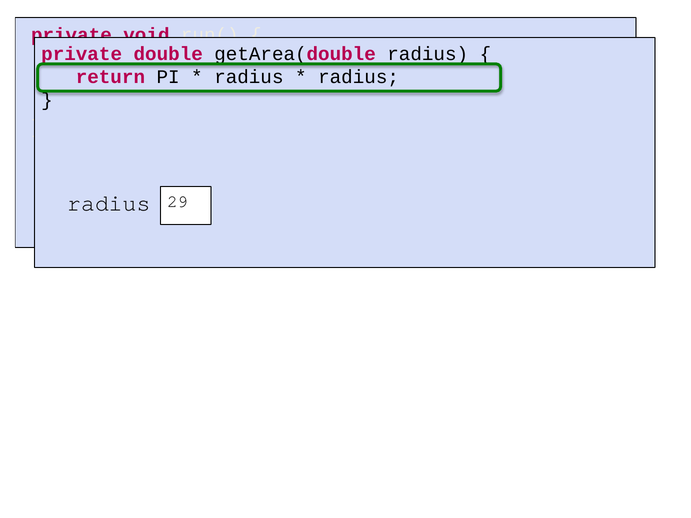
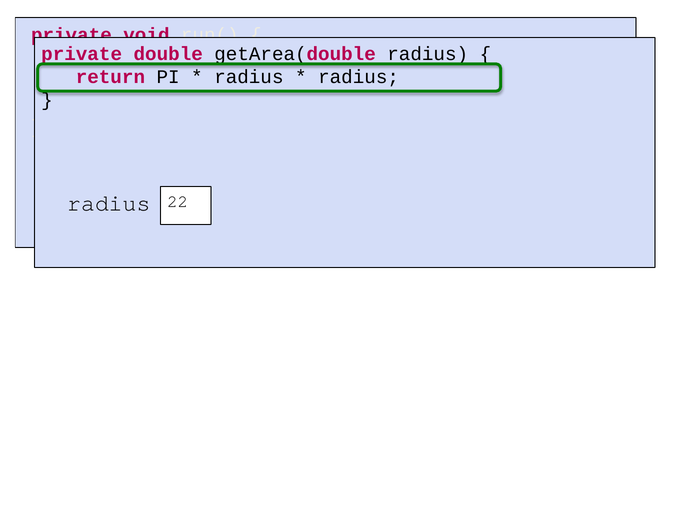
29: 29 -> 22 (178, 202)
